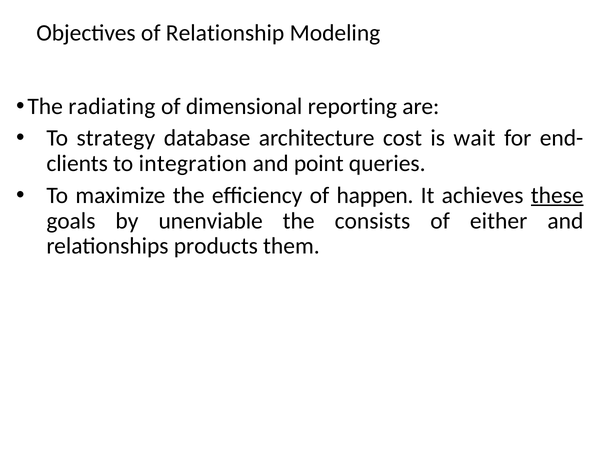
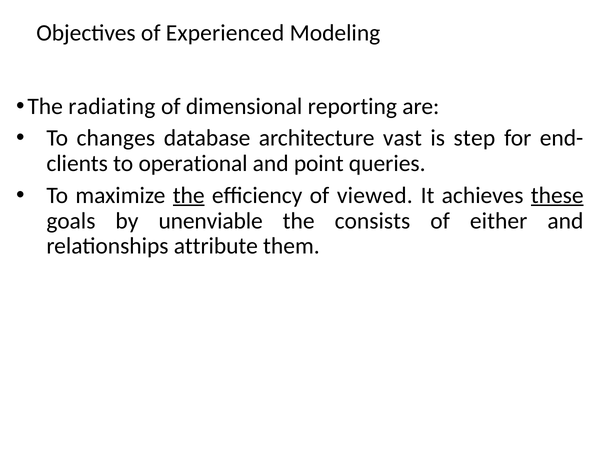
Relationship: Relationship -> Experienced (225, 33)
strategy: strategy -> changes (116, 138)
cost: cost -> vast (402, 138)
wait: wait -> step (474, 138)
integration: integration -> operational (193, 163)
the underline: none -> present (189, 195)
happen: happen -> viewed (375, 195)
products: products -> attribute (216, 246)
